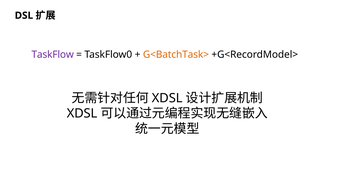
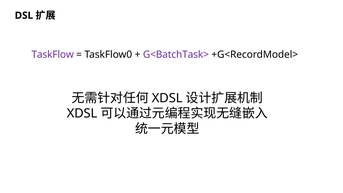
G<BatchTask> colour: orange -> purple (176, 55)
